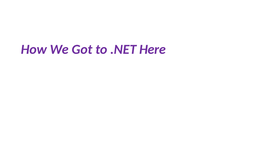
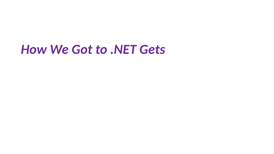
Here: Here -> Gets (152, 49)
